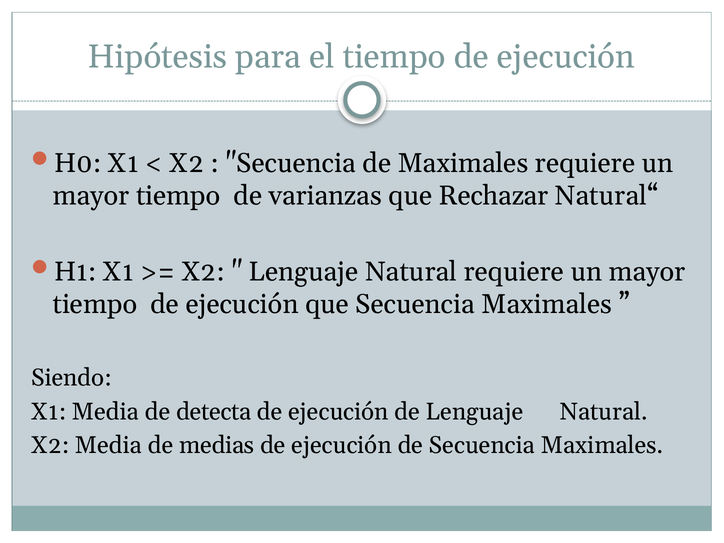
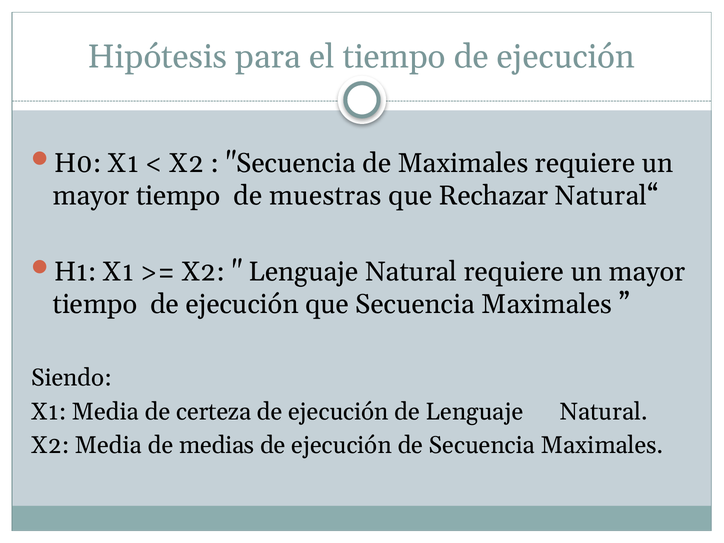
varianzas: varianzas -> muestras (325, 196)
detecta: detecta -> certeza (214, 412)
